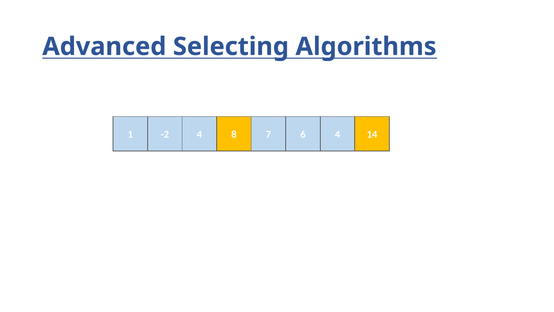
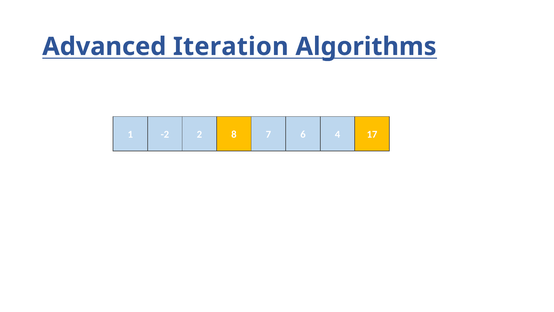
Selecting: Selecting -> Iteration (231, 47)
-2 4: 4 -> 2 (199, 134)
14: 14 -> 17 (372, 134)
